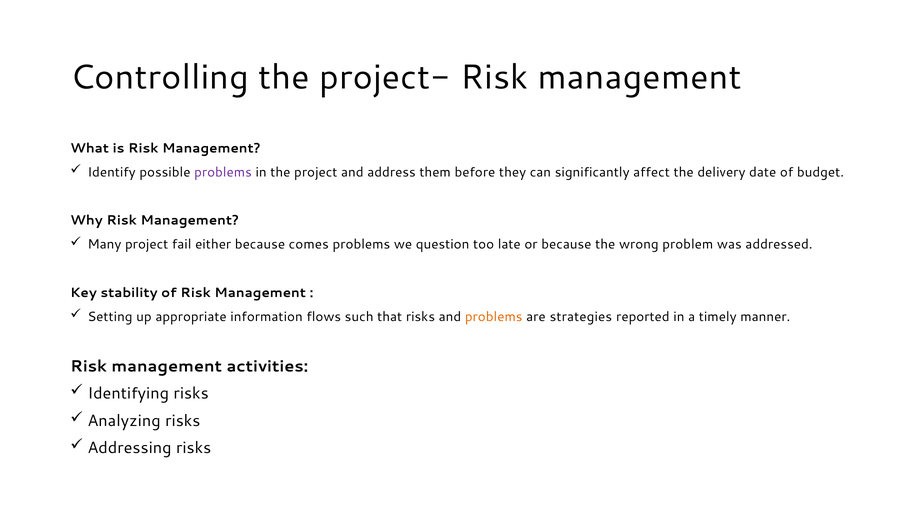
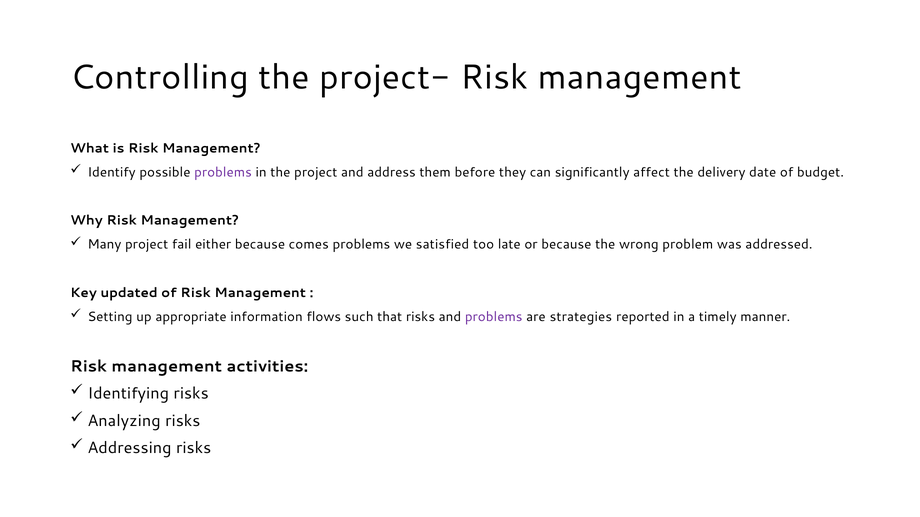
question: question -> satisfied (443, 245)
stability: stability -> updated (129, 293)
problems colour: orange -> purple (494, 317)
